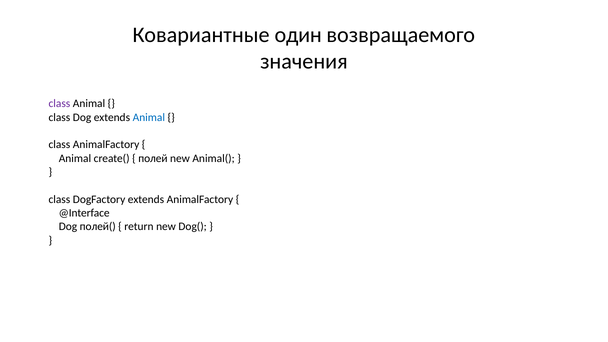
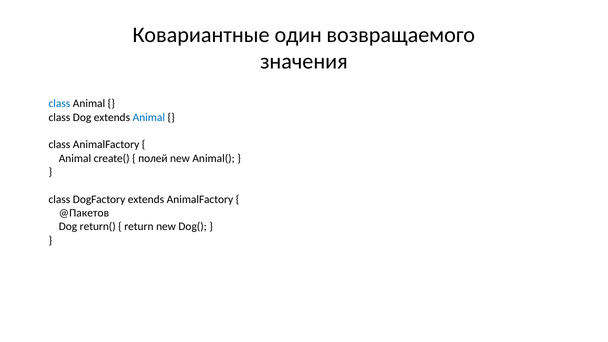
class colour: purple -> blue (59, 104)
@Interface: @Interface -> @Пакетов (84, 213)
полей(: полей( -> return( (98, 227)
